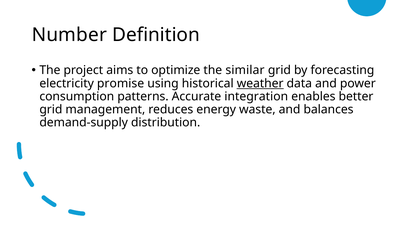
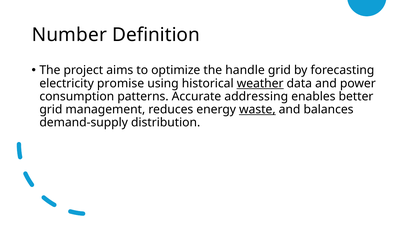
similar: similar -> handle (245, 70)
integration: integration -> addressing (256, 96)
waste underline: none -> present (257, 109)
